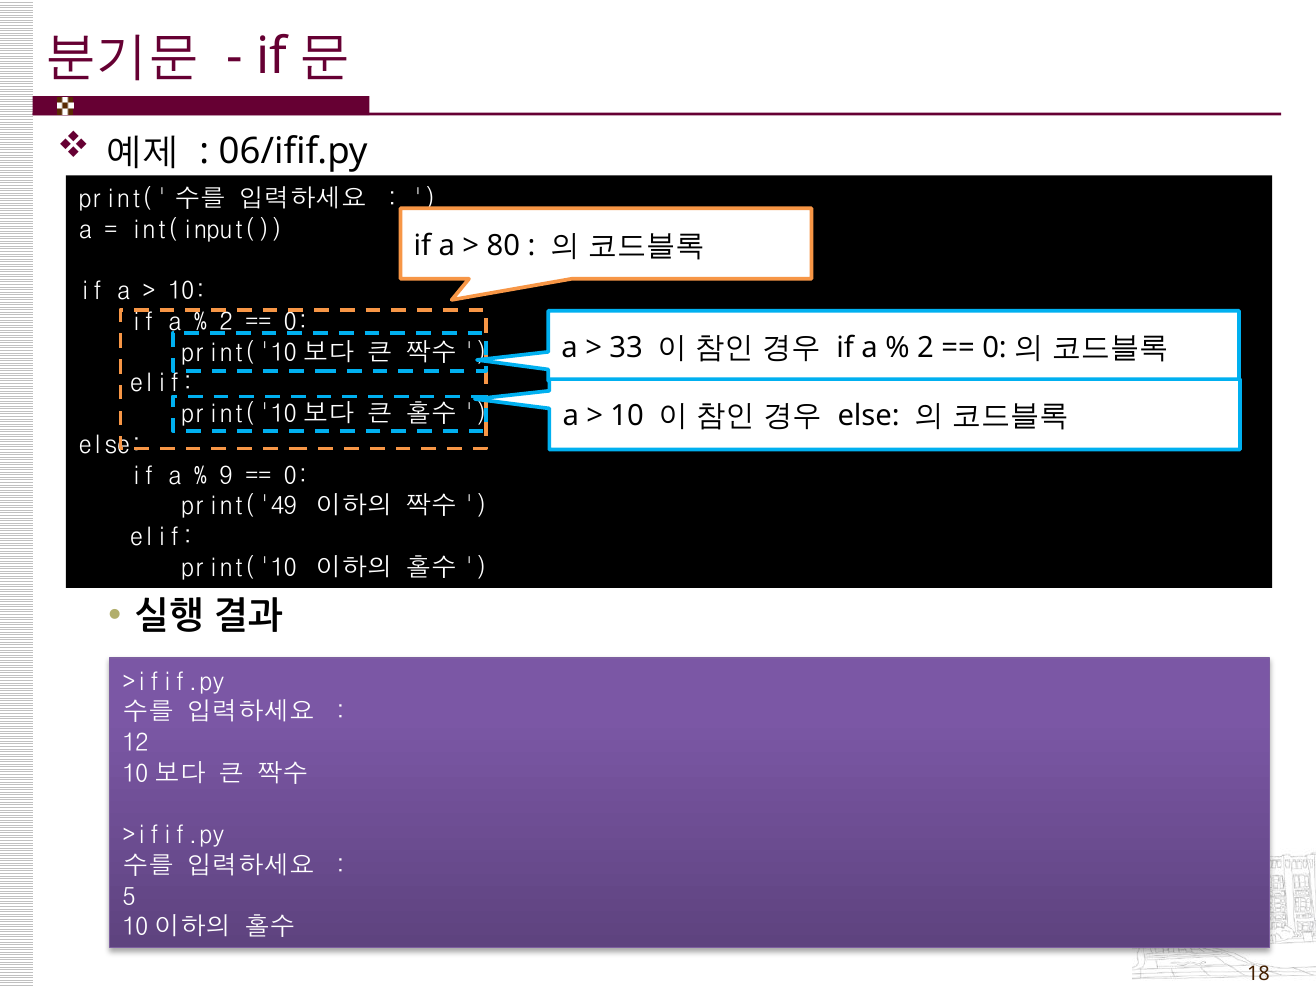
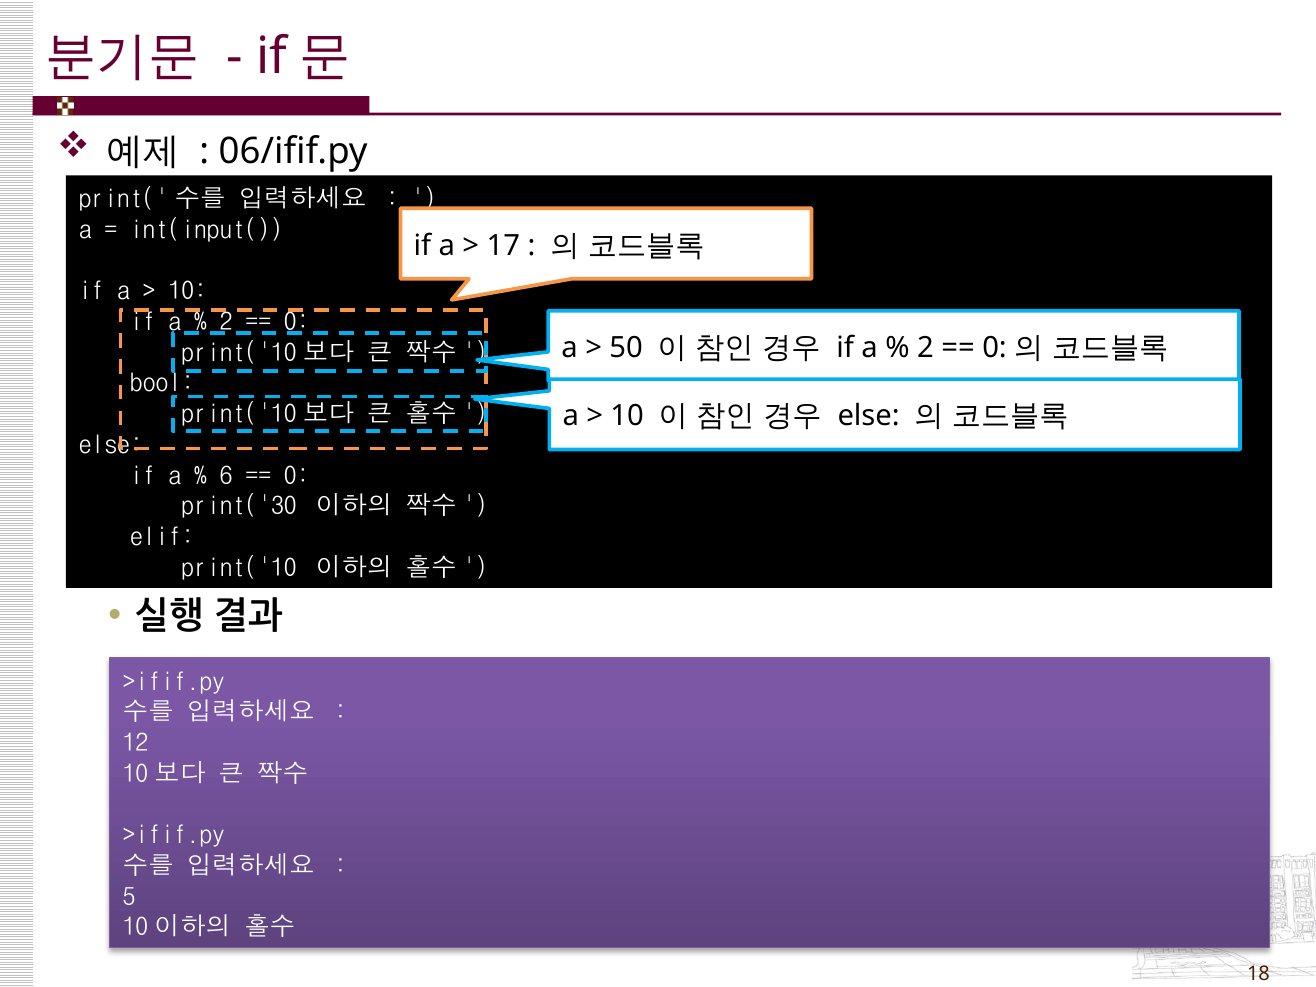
80: 80 -> 17 (503, 246)
33: 33 -> 50 (626, 348)
elif: elif -> bool (162, 383)
9: 9 -> 6 (226, 476)
print('49: print('49 -> print('30 (239, 506)
